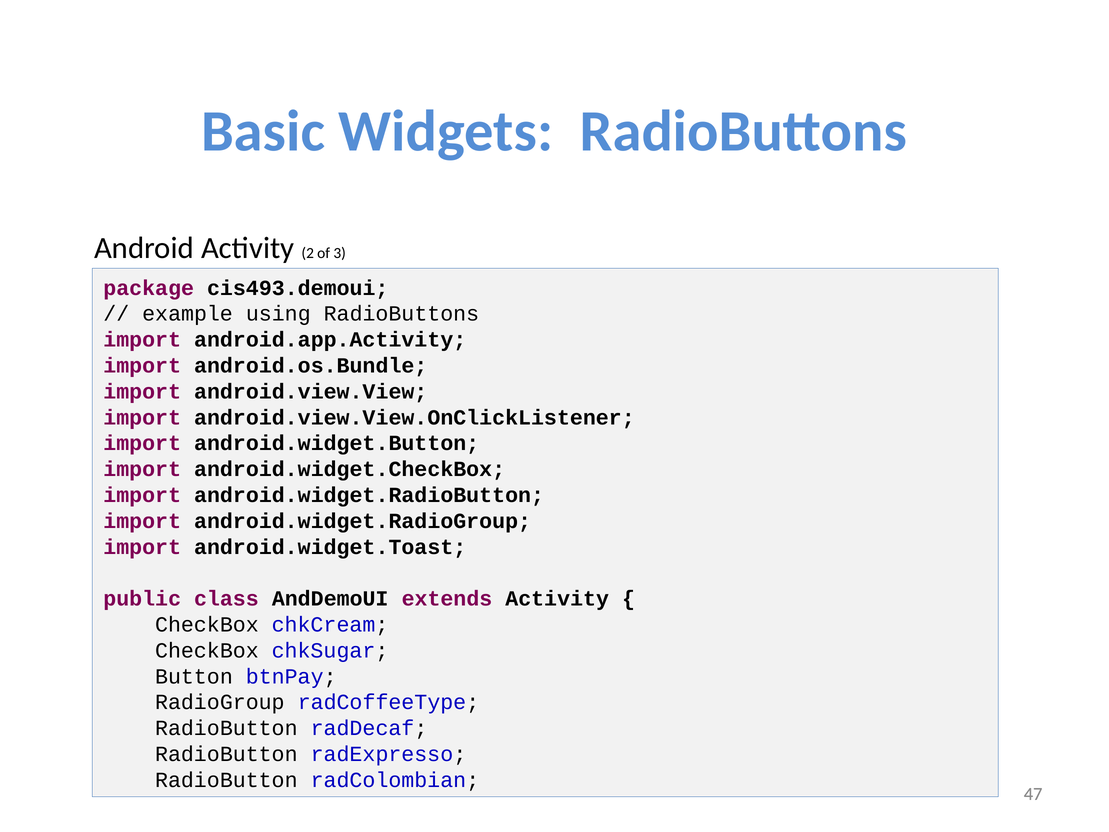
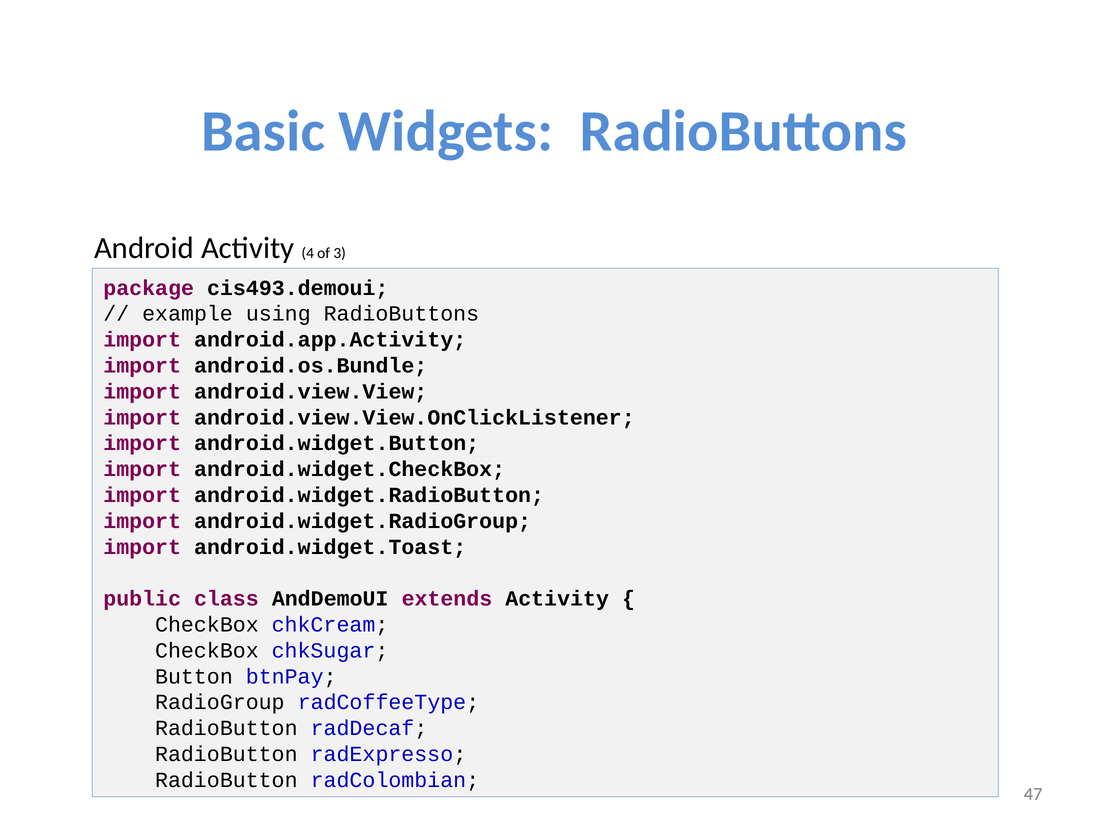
2: 2 -> 4 (308, 253)
